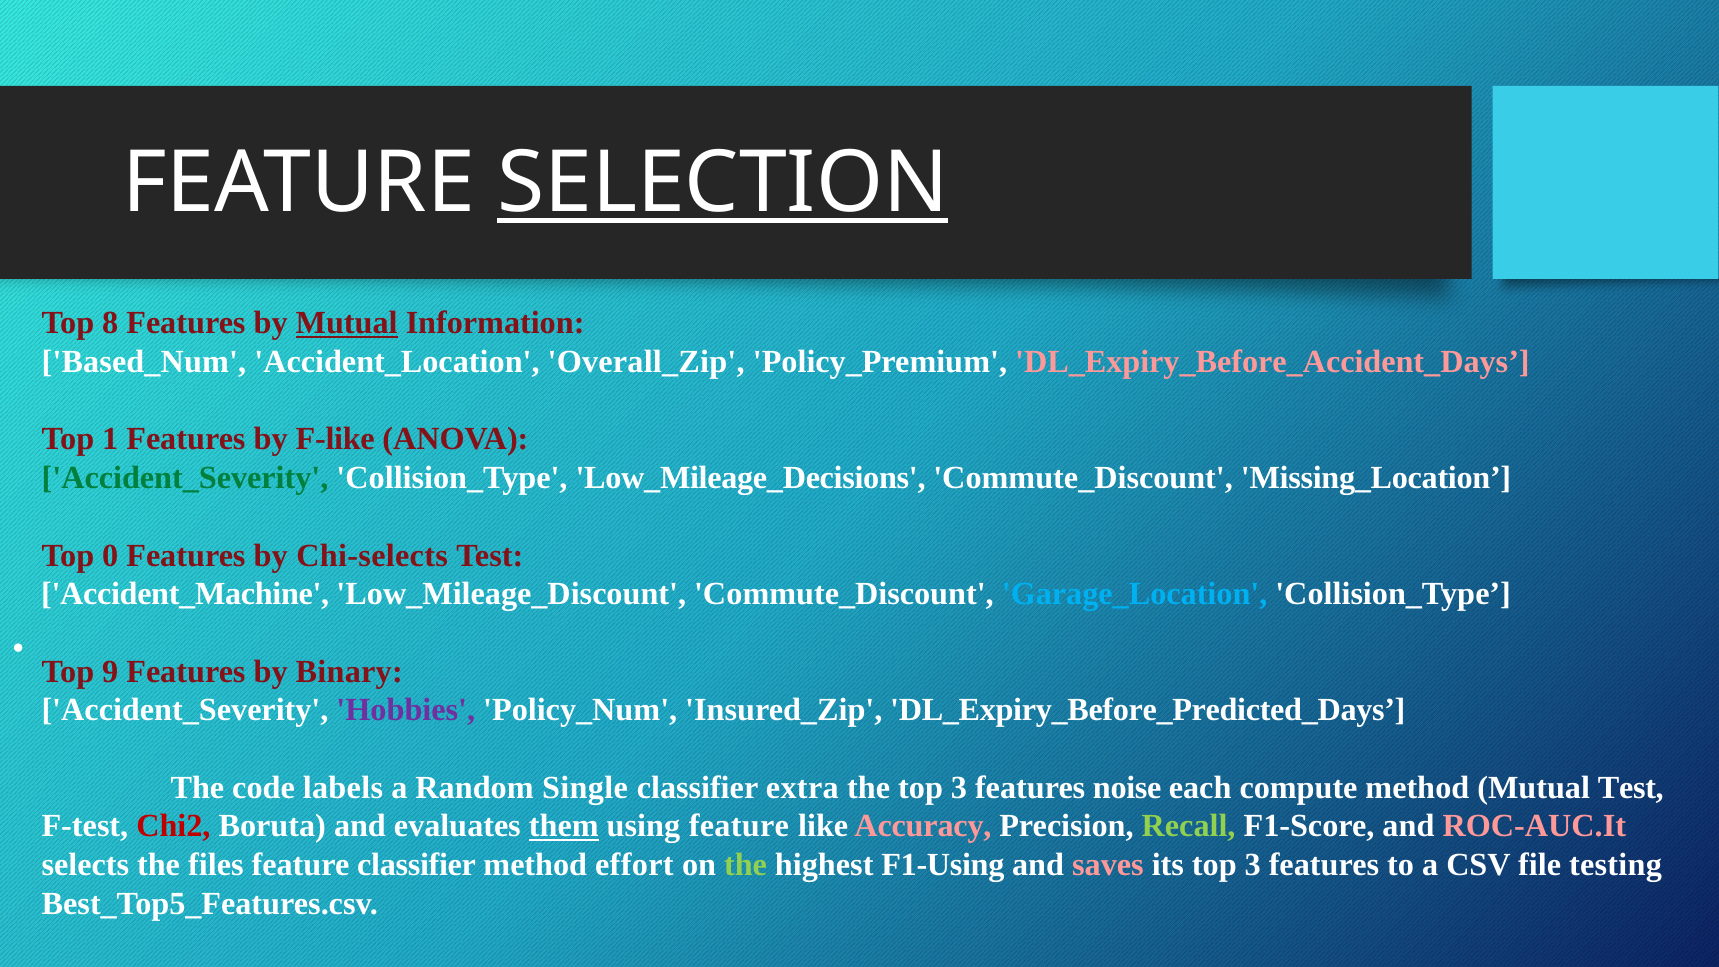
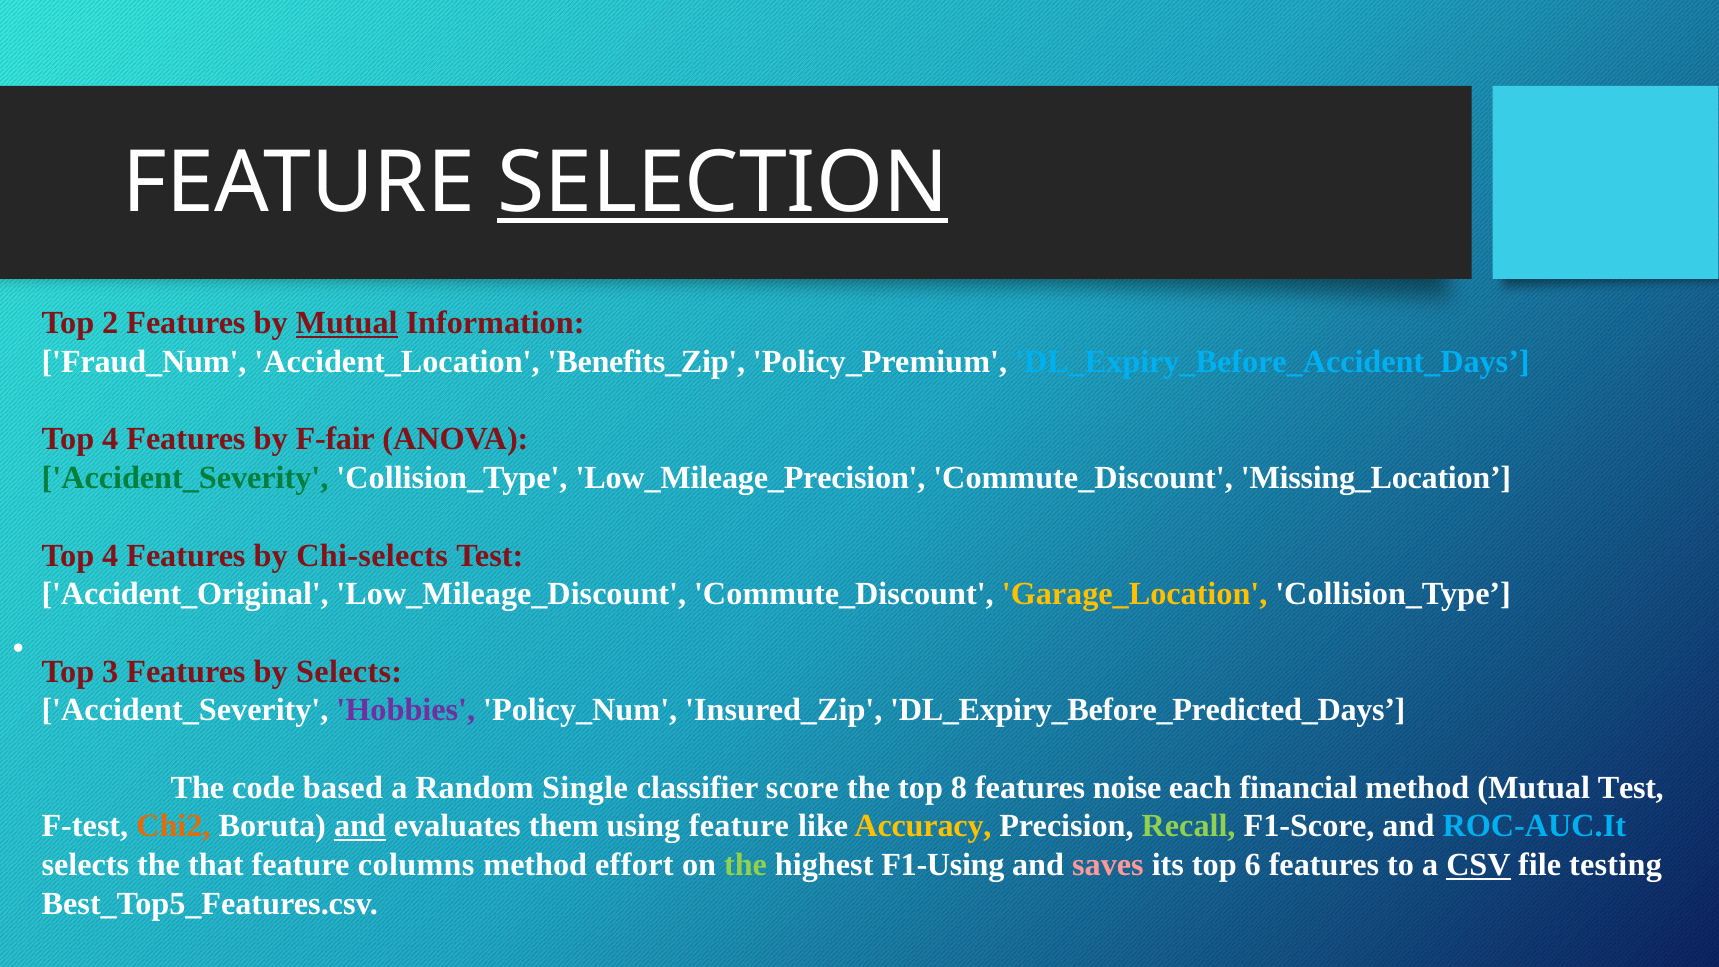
8: 8 -> 2 (110, 323)
Based_Num: Based_Num -> Fraud_Num (144, 362)
Overall_Zip: Overall_Zip -> Benefits_Zip (646, 362)
DL_Expiry_Before_Accident_Days colour: pink -> light blue (1272, 362)
1: 1 -> 4 (110, 439)
F-like: F-like -> F-fair (335, 439)
Low_Mileage_Decisions: Low_Mileage_Decisions -> Low_Mileage_Precision (751, 478)
0: 0 -> 4 (110, 555)
Accident_Machine: Accident_Machine -> Accident_Original (185, 594)
Garage_Location colour: light blue -> yellow (1135, 594)
9: 9 -> 3 (110, 671)
by Binary: Binary -> Selects (349, 671)
labels: labels -> based (343, 787)
extra: extra -> score (802, 787)
the top 3: 3 -> 8 (959, 787)
compute: compute -> financial (1299, 787)
Chi2 colour: red -> orange (173, 826)
and underline: none -> present (360, 826)
them underline: present -> none (564, 826)
Accuracy colour: pink -> yellow (923, 826)
ROC-AUC.It colour: pink -> light blue (1534, 826)
files: files -> that (216, 865)
feature classifier: classifier -> columns (416, 865)
its top 3: 3 -> 6 (1253, 865)
CSV underline: none -> present (1478, 865)
